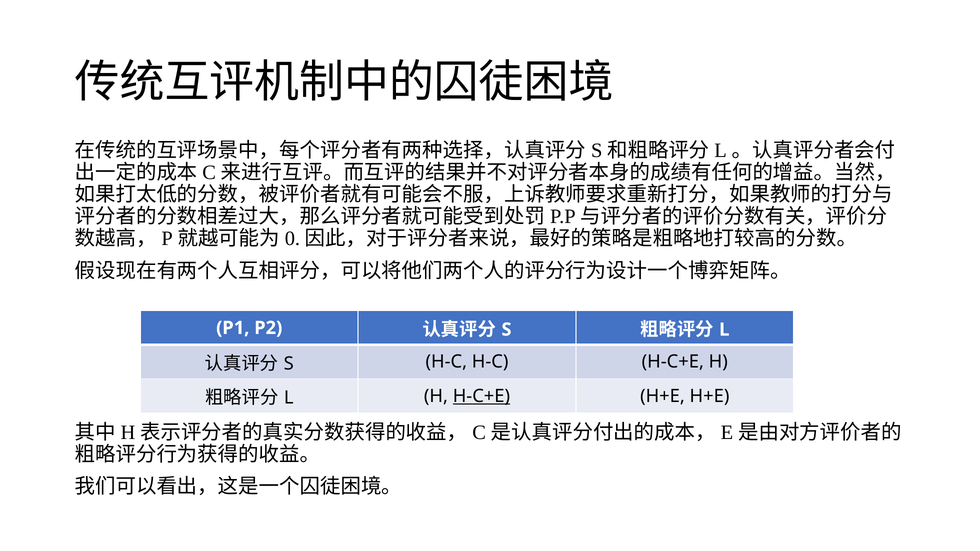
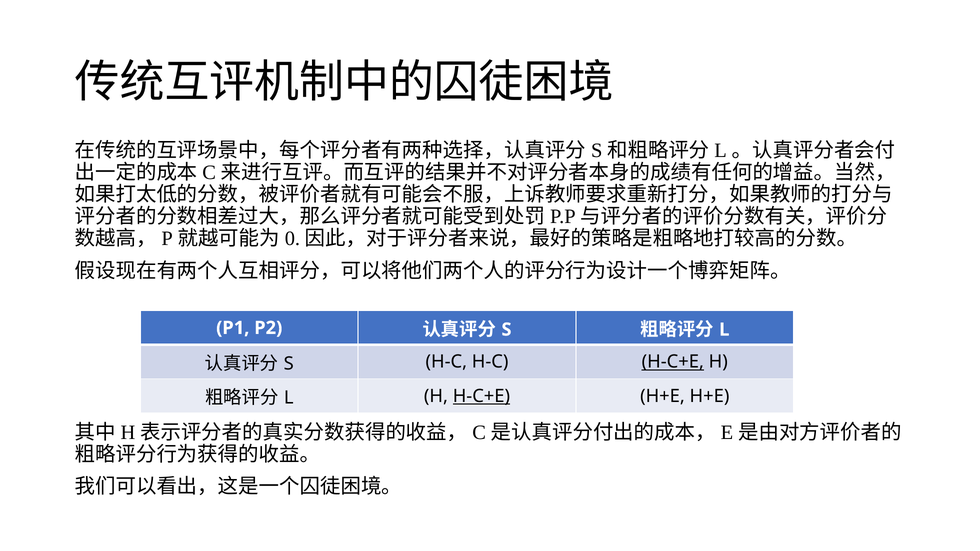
H-C+E underline: none -> present (673, 362)
